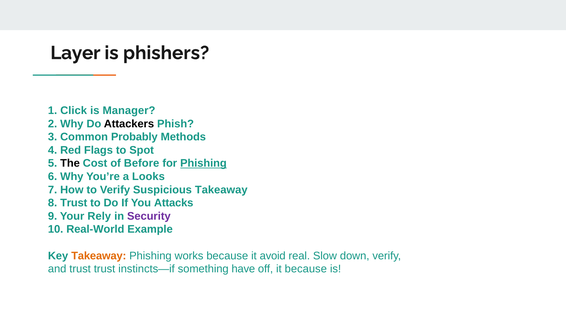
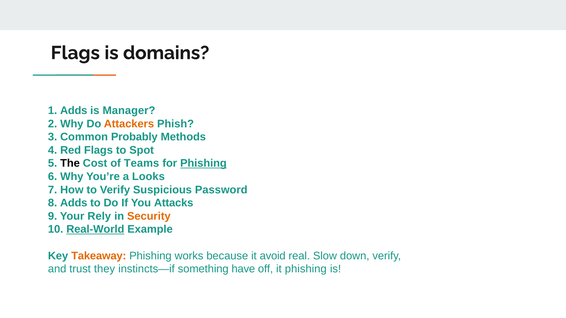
Layer: Layer -> Flags (75, 53)
phishers: phishers -> domains (166, 53)
1 Click: Click -> Adds (74, 111)
Attackers colour: black -> orange (129, 124)
Before: Before -> Teams (142, 164)
Suspicious Takeaway: Takeaway -> Password (221, 190)
8 Trust: Trust -> Adds (74, 203)
Security colour: purple -> orange (149, 216)
Real-World underline: none -> present (95, 230)
trust trust: trust -> they (105, 269)
it because: because -> phishing (306, 269)
